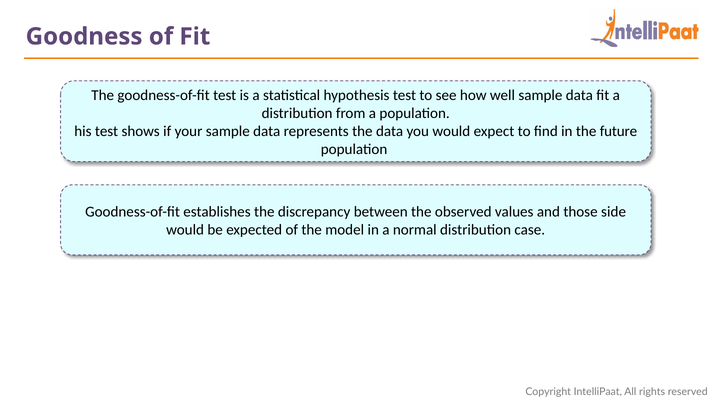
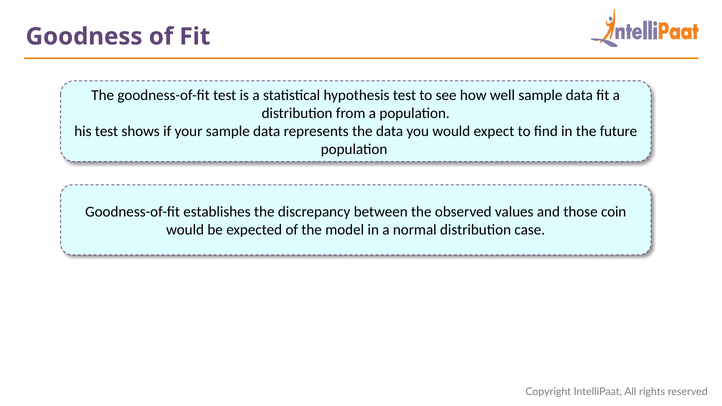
side: side -> coin (614, 212)
